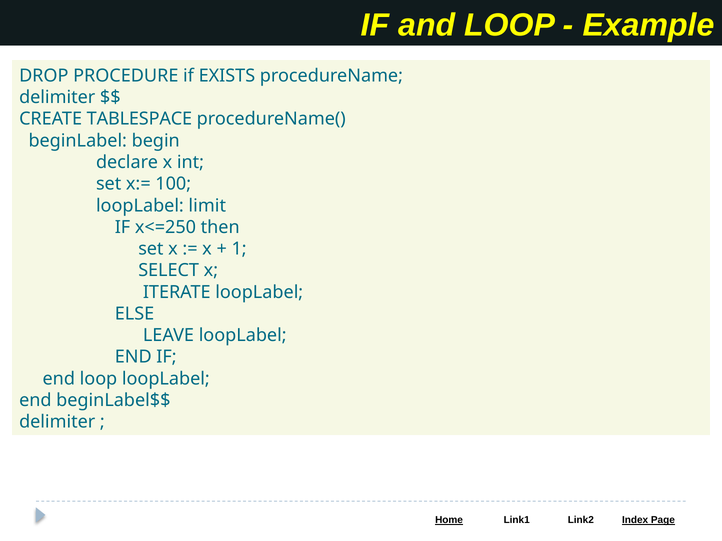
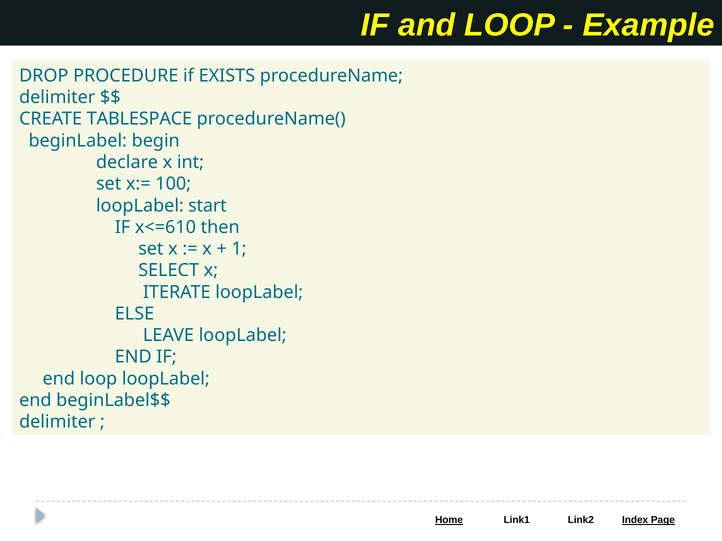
limit: limit -> start (207, 206)
x<=250: x<=250 -> x<=610 (165, 227)
